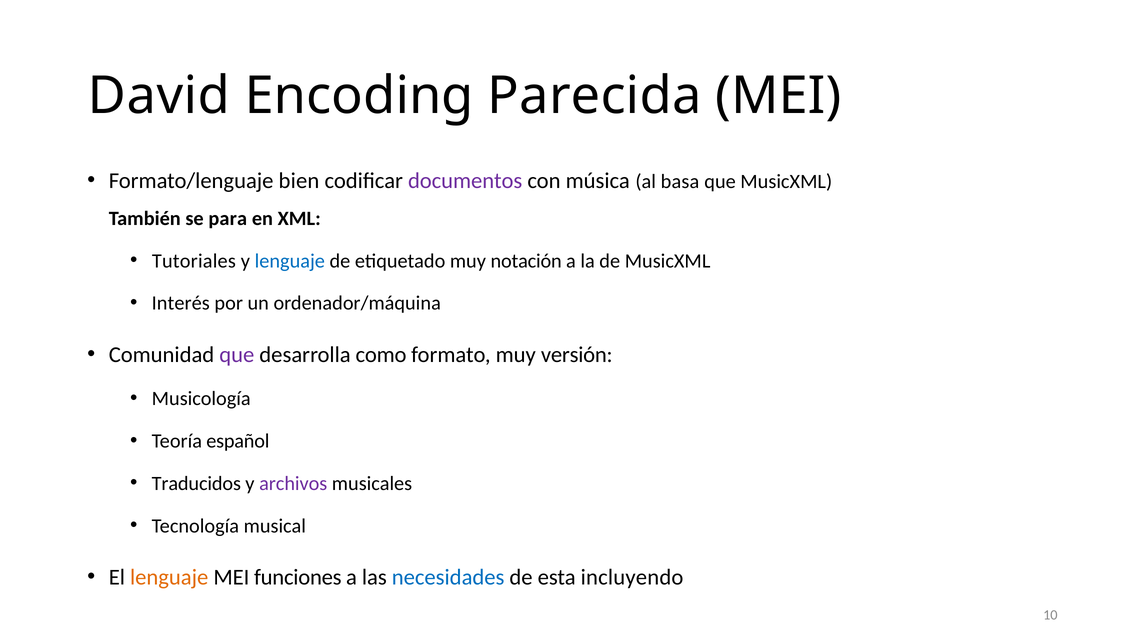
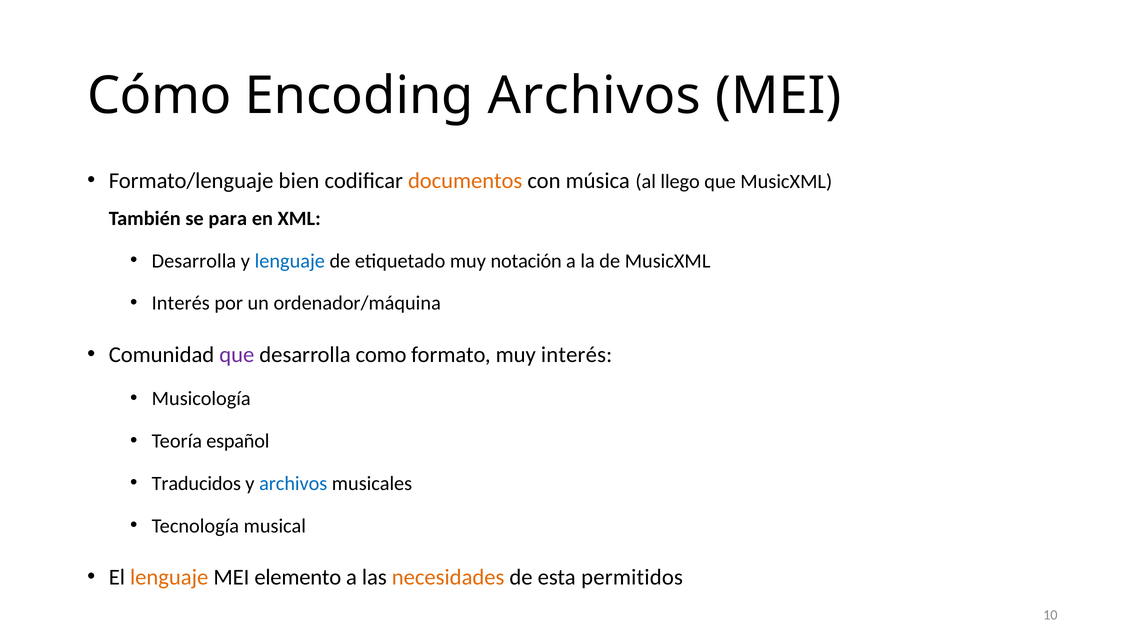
David: David -> Cómo (159, 96)
Encoding Parecida: Parecida -> Archivos (594, 96)
documentos colour: purple -> orange (465, 181)
basa: basa -> llego (680, 181)
Tutoriales: Tutoriales -> Desarrolla (194, 261)
muy versión: versión -> interés (577, 355)
archivos colour: purple -> blue (293, 483)
funciones: funciones -> elemento (298, 577)
necesidades colour: blue -> orange (448, 577)
incluyendo: incluyendo -> permitidos (632, 577)
